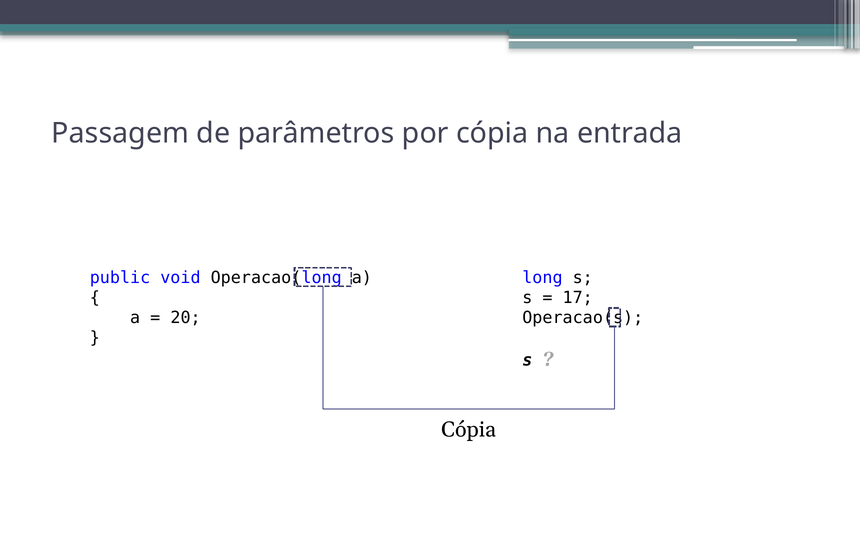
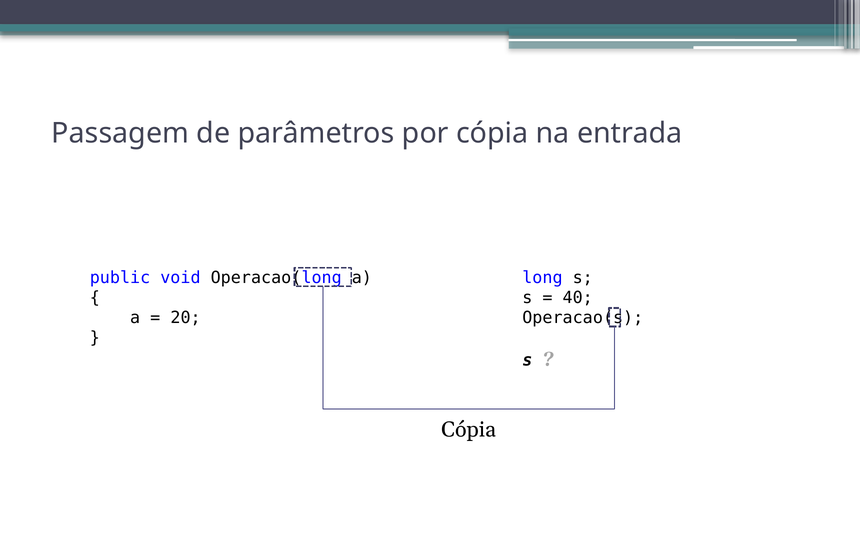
17: 17 -> 40 (578, 297)
